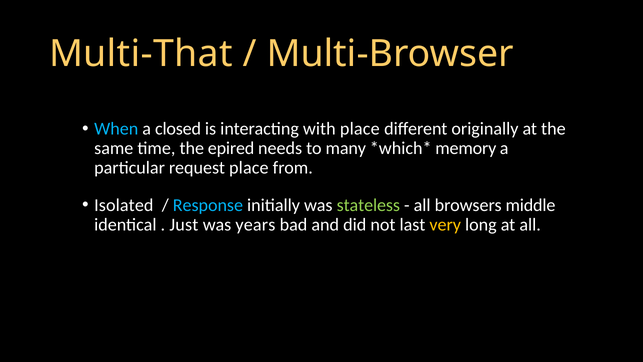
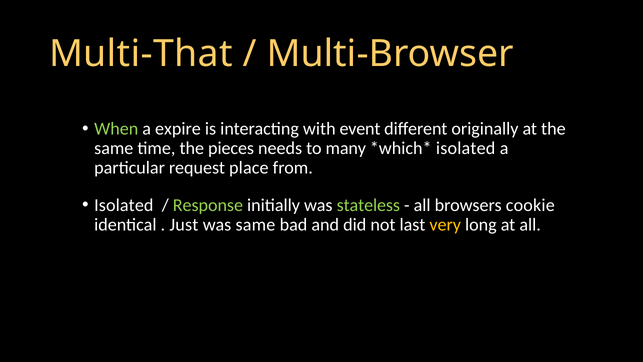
When colour: light blue -> light green (116, 129)
closed: closed -> expire (178, 129)
with place: place -> event (360, 129)
epired: epired -> pieces (231, 148)
memory: memory -> isolated (466, 148)
Response colour: light blue -> light green (208, 205)
middle: middle -> cookie (530, 205)
was years: years -> same (255, 224)
